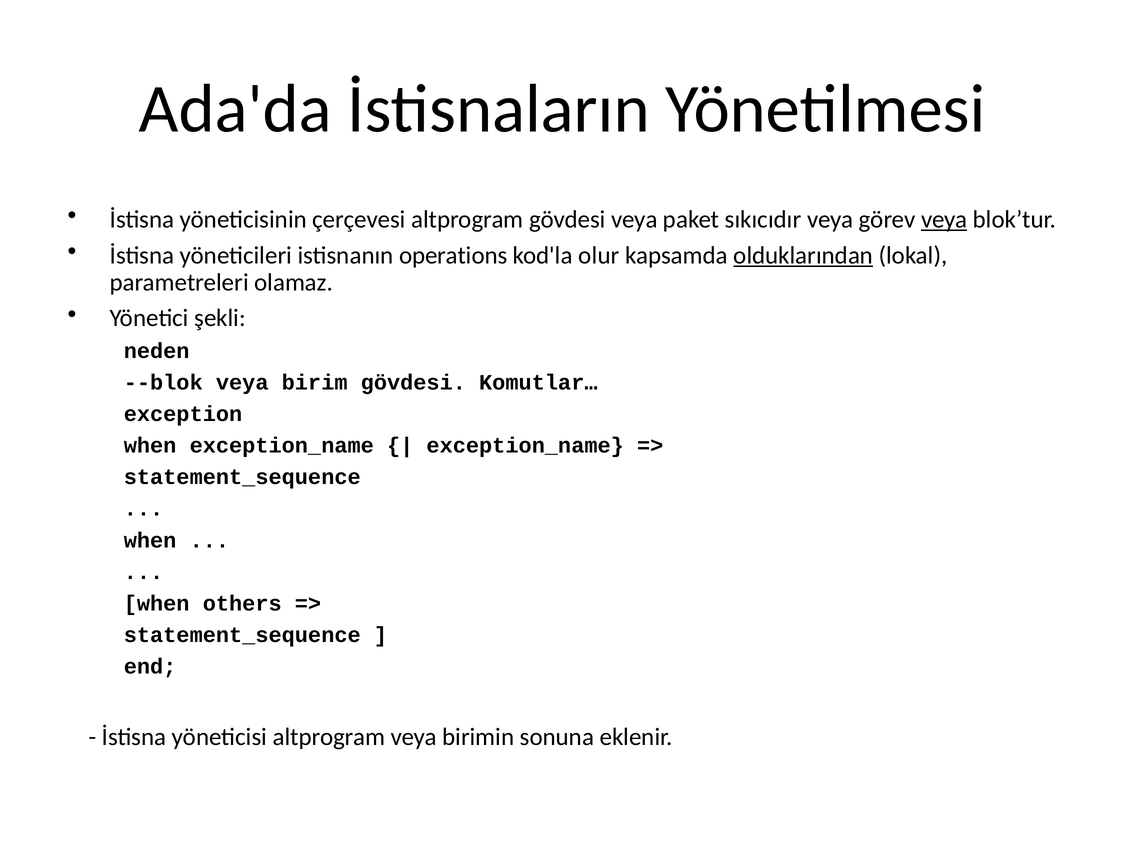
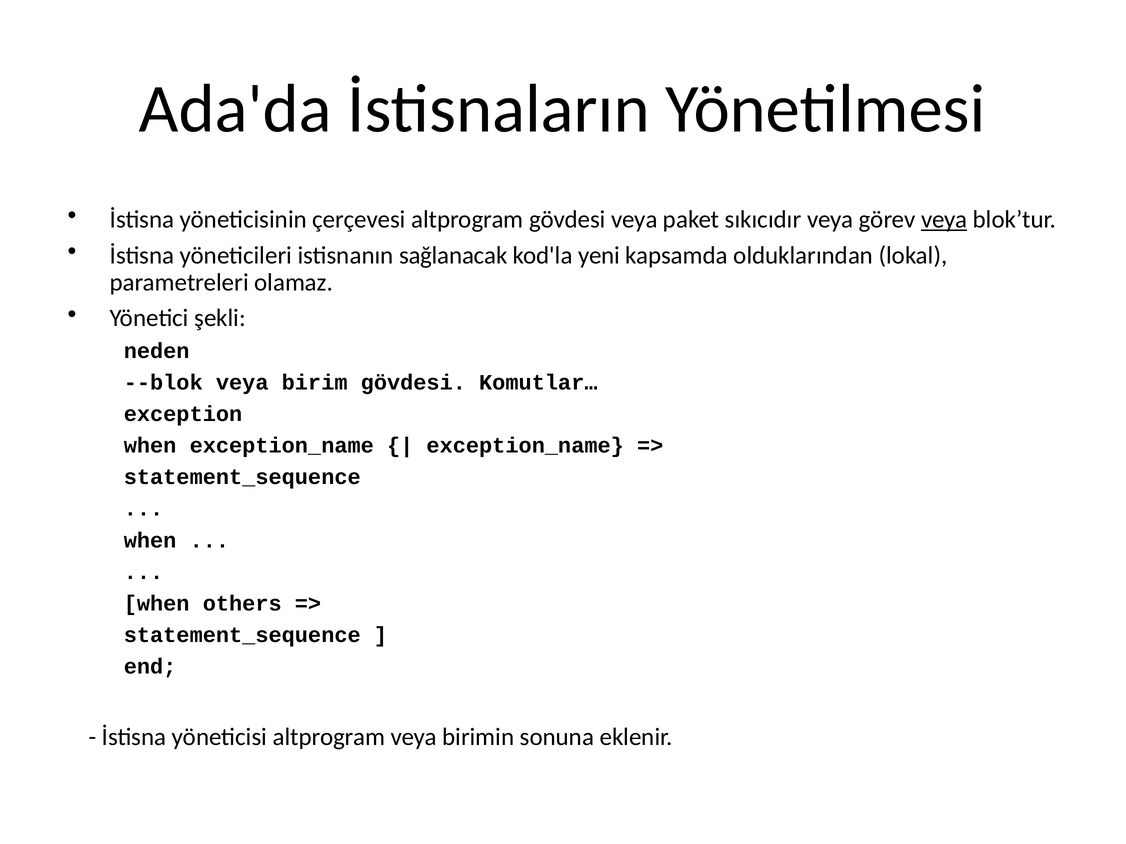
operations: operations -> sağlanacak (453, 255)
olur: olur -> yeni (599, 255)
olduklarından underline: present -> none (803, 255)
